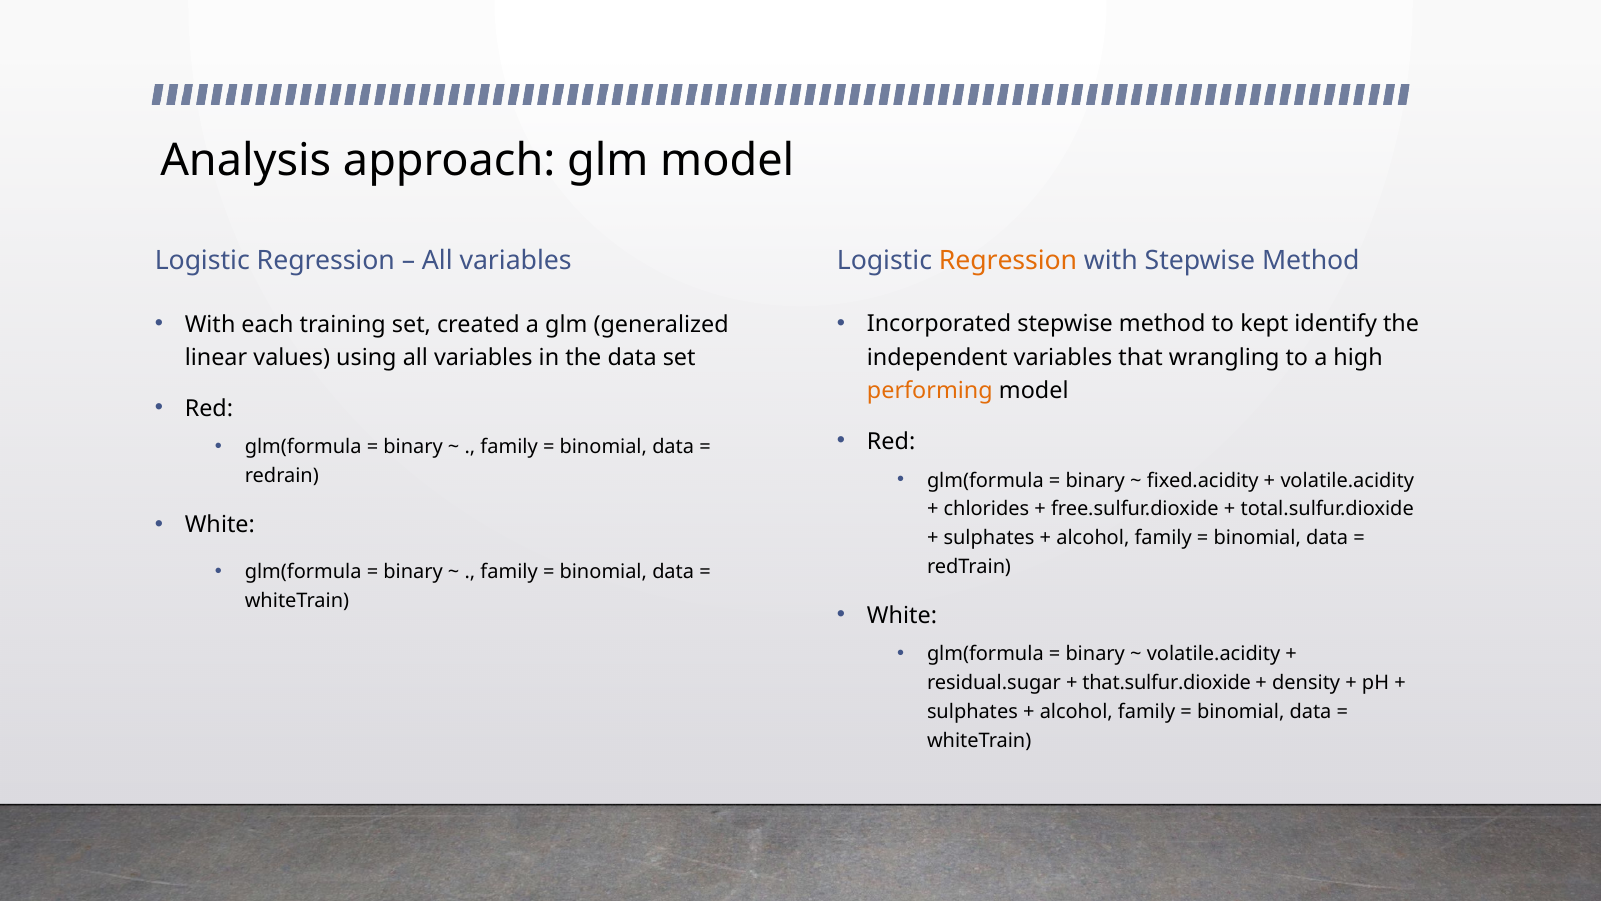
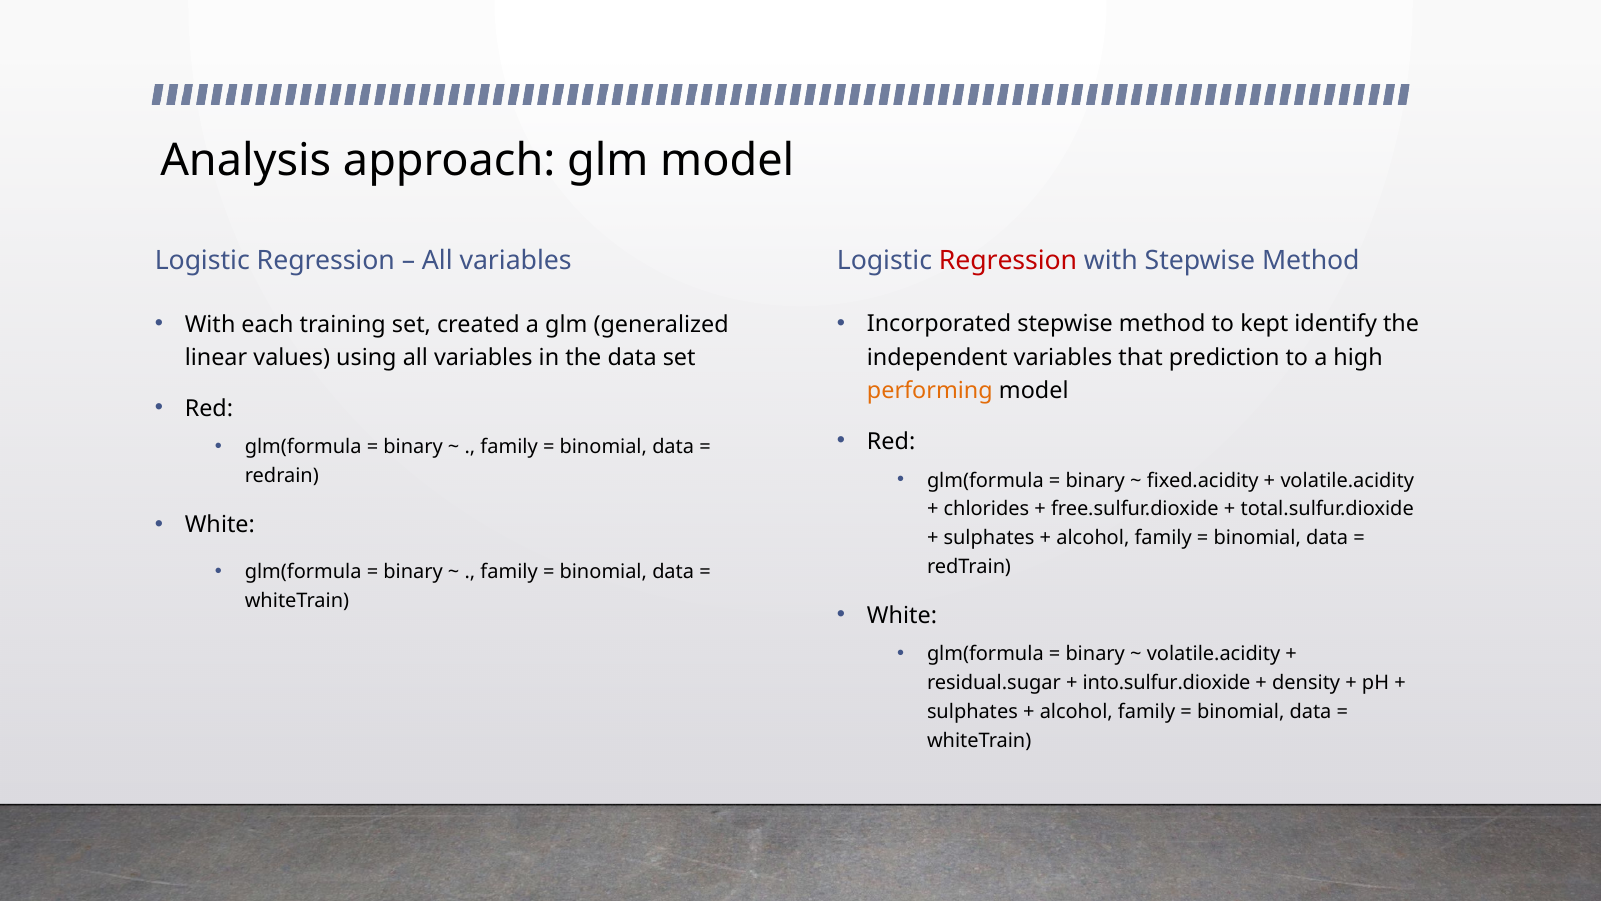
Regression colour: orange -> red (1008, 261)
wrangling: wrangling -> prediction (1224, 357)
that.sulfur.dioxide: that.sulfur.dioxide -> into.sulfur.dioxide (1167, 683)
